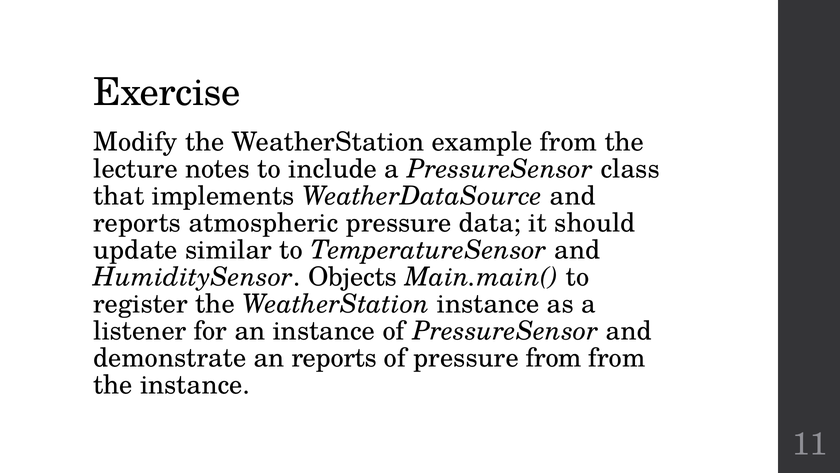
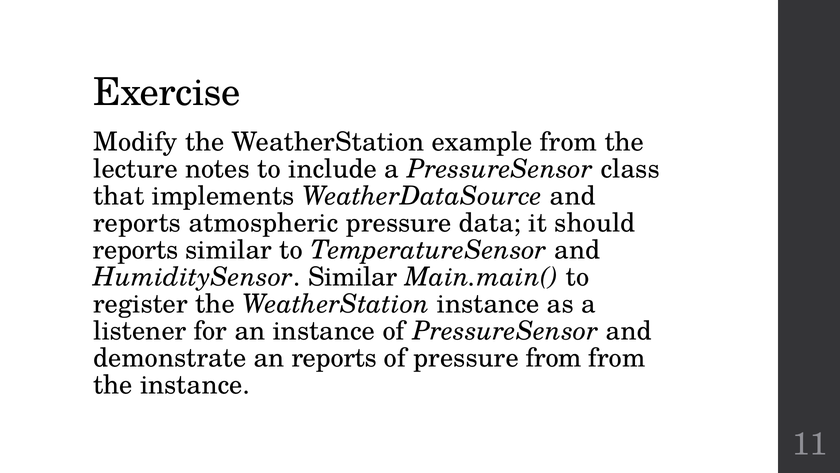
update: update -> reports (136, 250)
HumiditySensor Objects: Objects -> Similar (353, 277)
